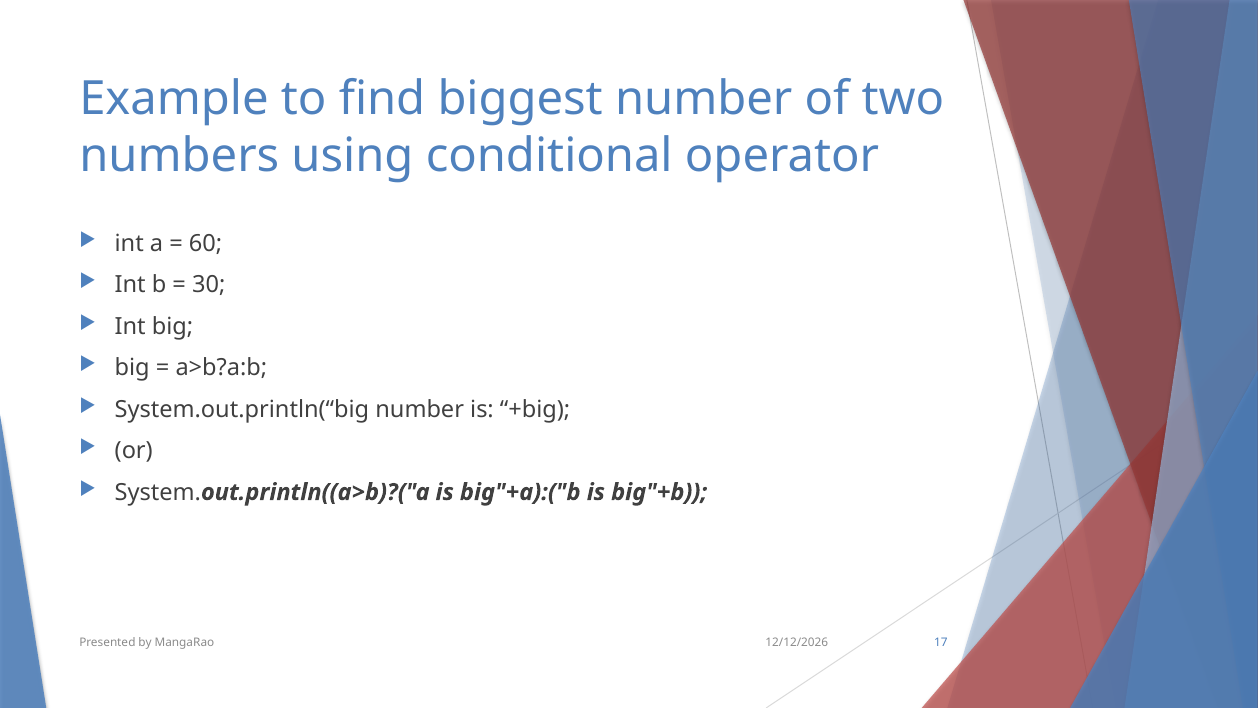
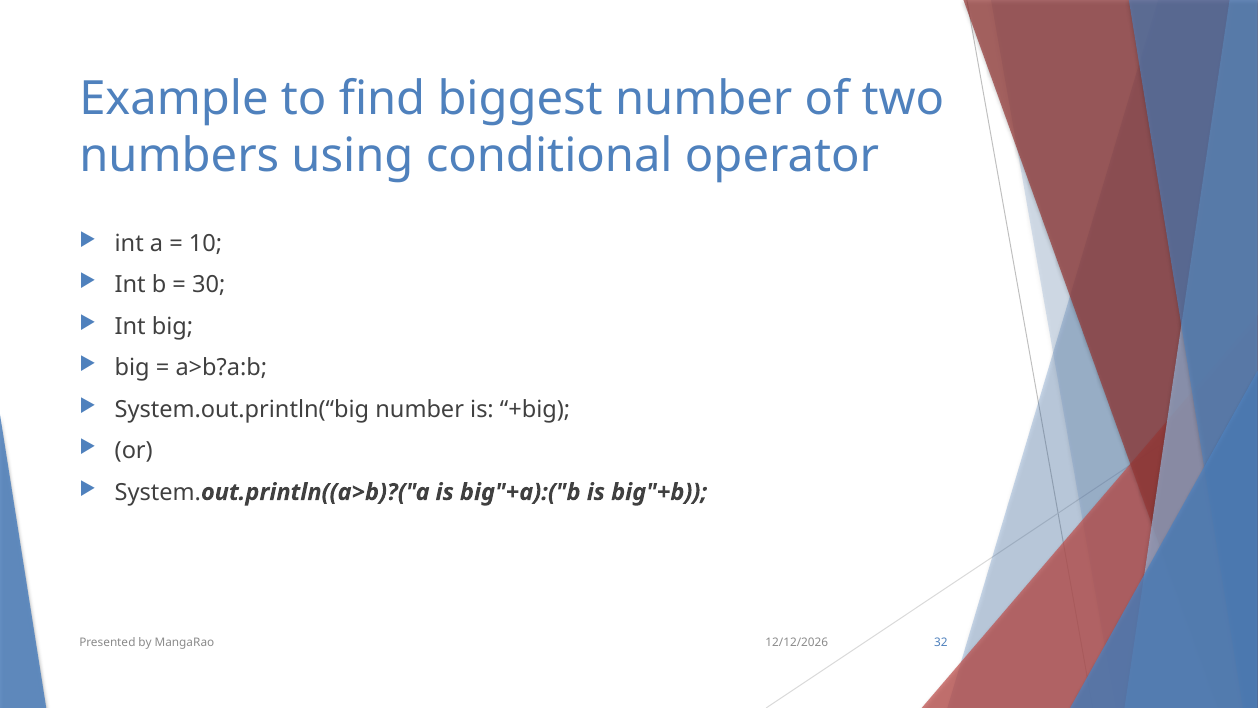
60: 60 -> 10 (206, 243)
17: 17 -> 32 (941, 642)
